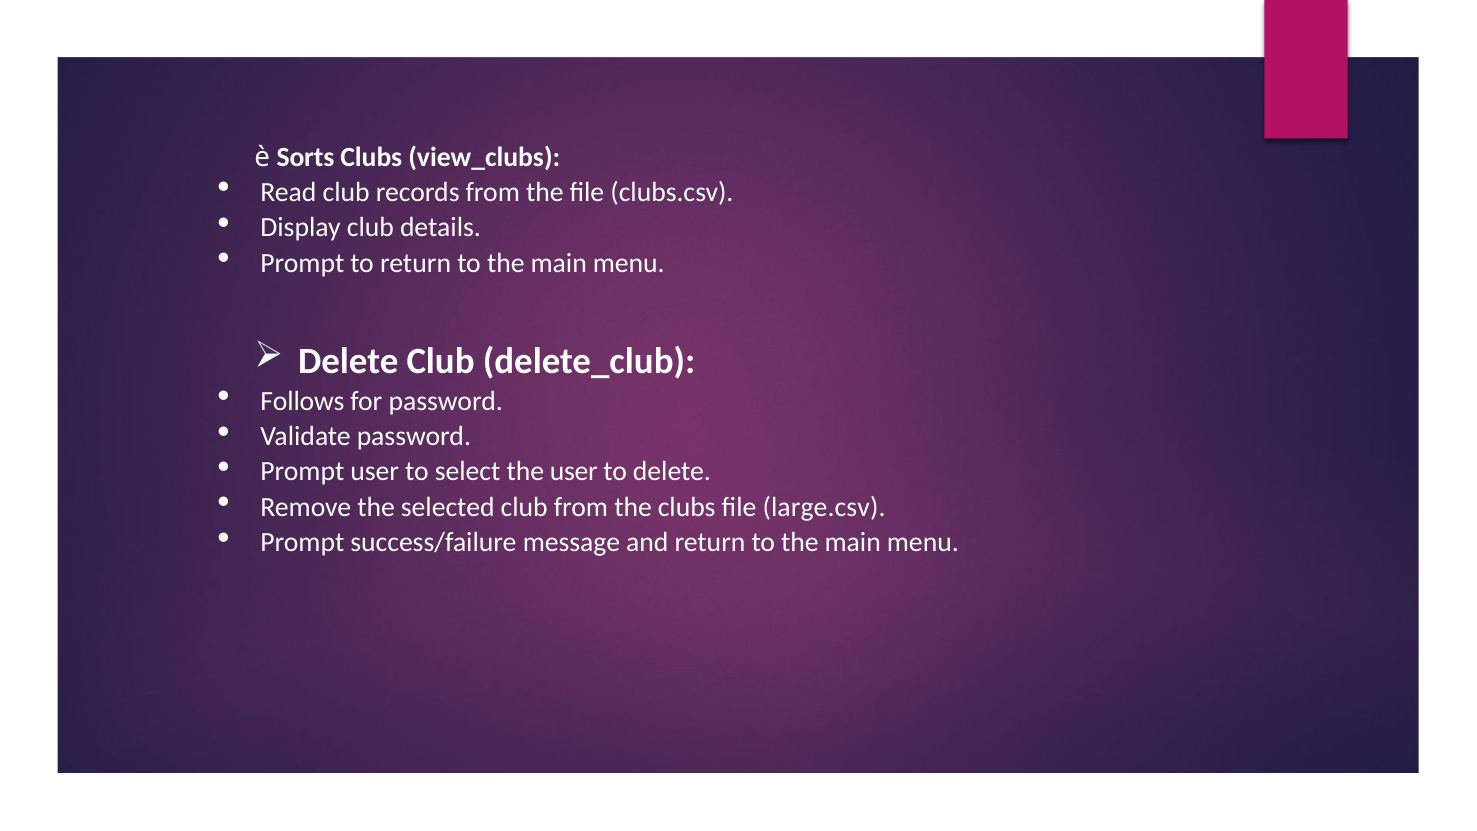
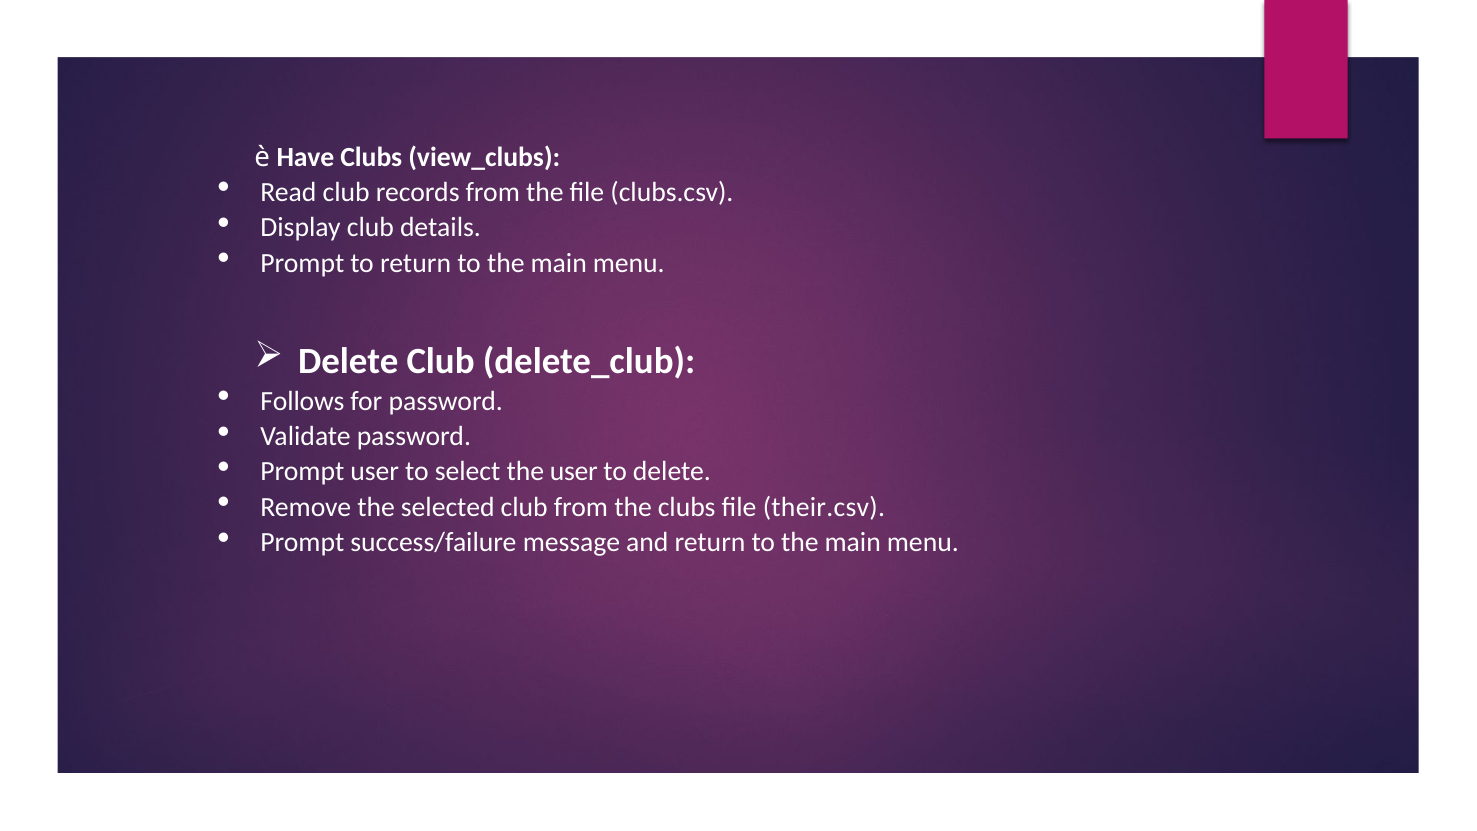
Sorts: Sorts -> Have (305, 157)
large.csv: large.csv -> their.csv (824, 507)
